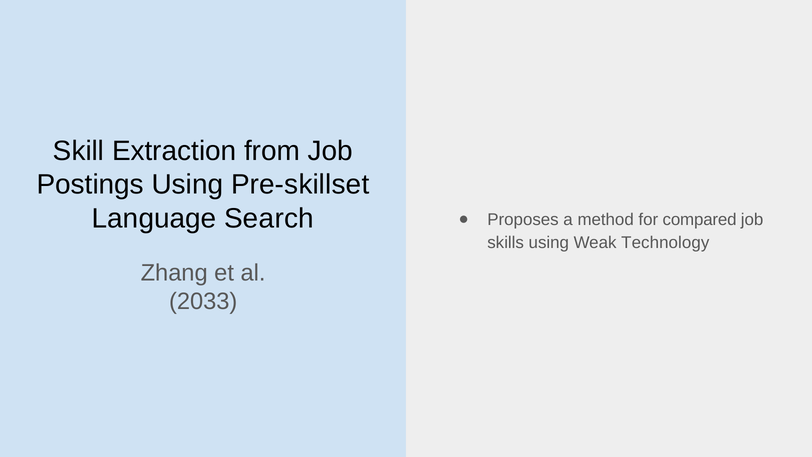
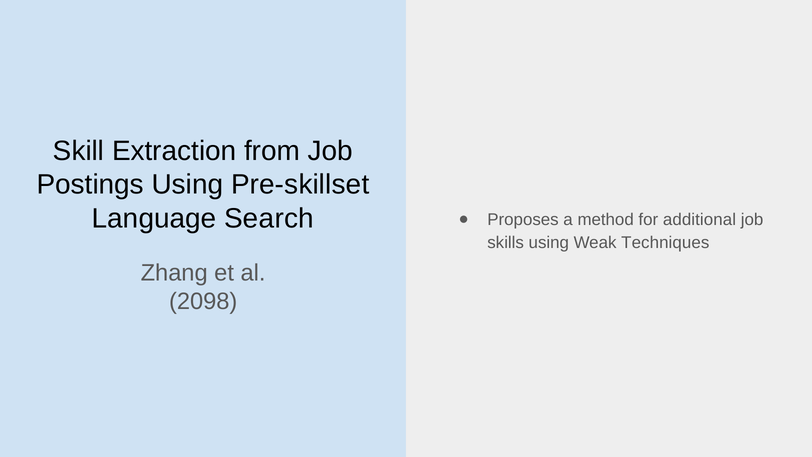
compared: compared -> additional (699, 219)
Technology: Technology -> Techniques (665, 243)
2033: 2033 -> 2098 (203, 301)
